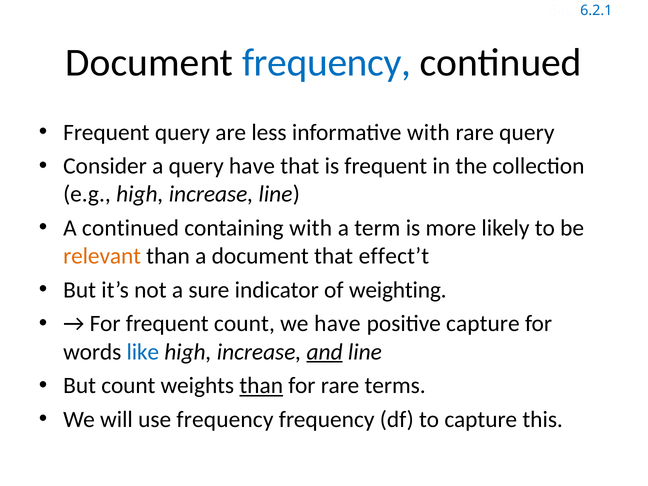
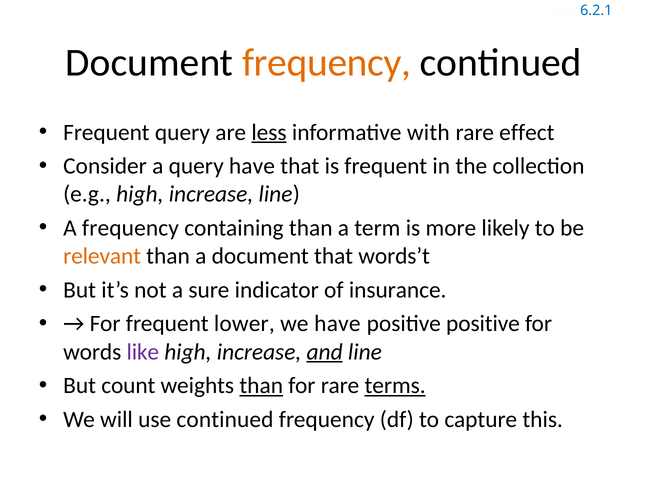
frequency colour: blue -> orange (327, 63)
less underline: none -> present (269, 132)
rare query: query -> effect (527, 132)
A continued: continued -> frequency (130, 228)
containing with: with -> than (311, 228)
effect’t: effect’t -> words’t (394, 256)
weighting: weighting -> insurance (398, 290)
frequent count: count -> lower (244, 324)
positive capture: capture -> positive (483, 324)
like colour: blue -> purple (143, 352)
terms underline: none -> present (395, 386)
use frequency: frequency -> continued (225, 419)
